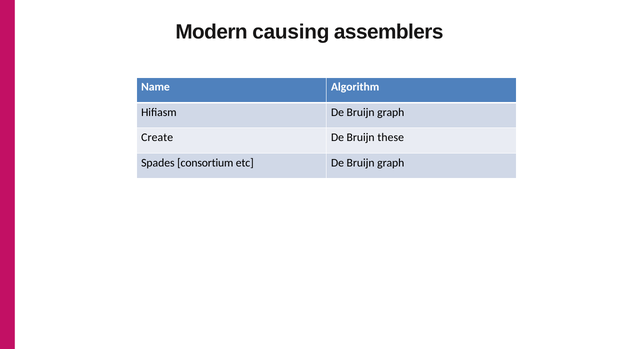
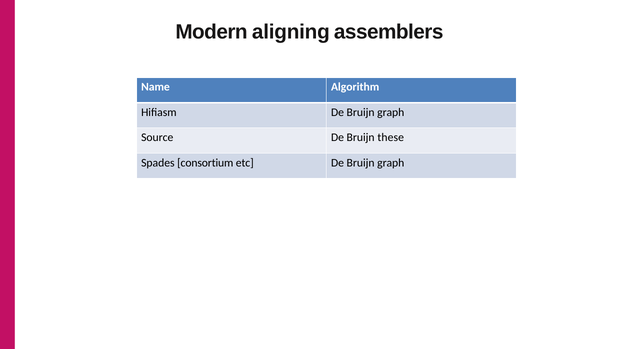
causing: causing -> aligning (291, 32)
Create: Create -> Source (157, 138)
